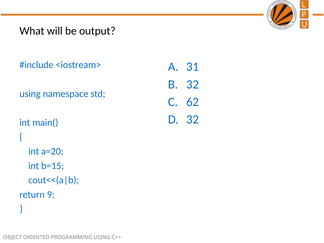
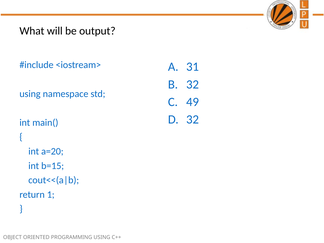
62: 62 -> 49 (193, 102)
9: 9 -> 1 (51, 195)
